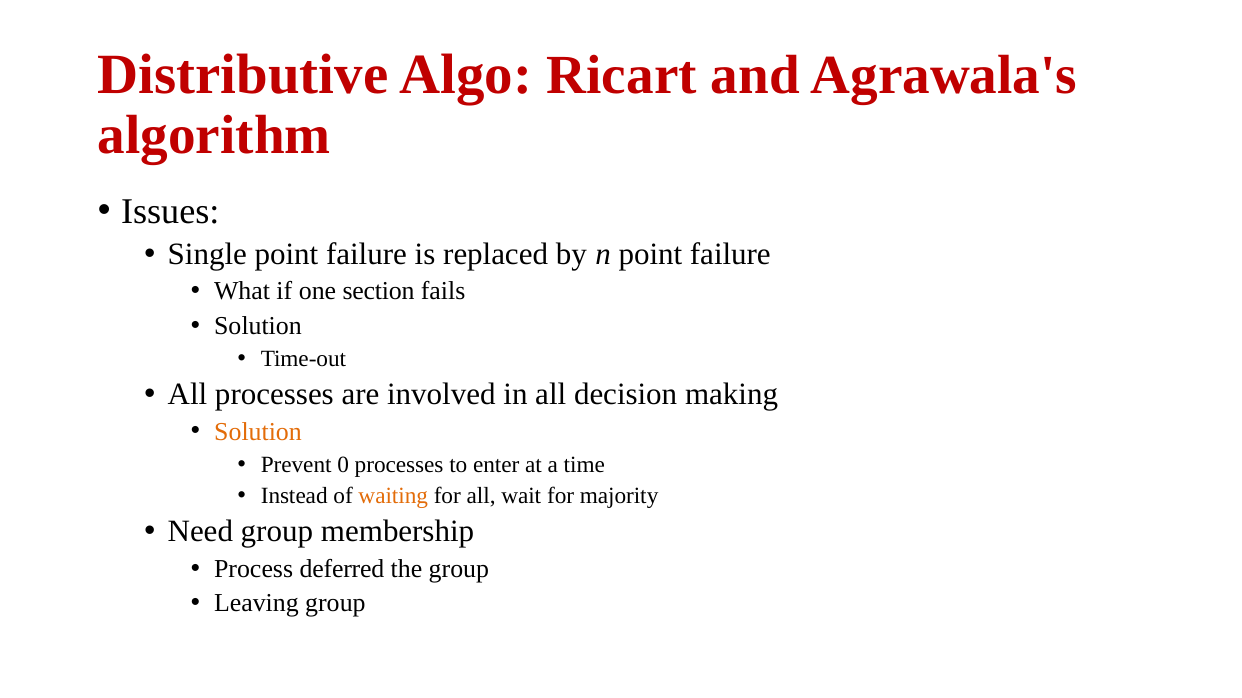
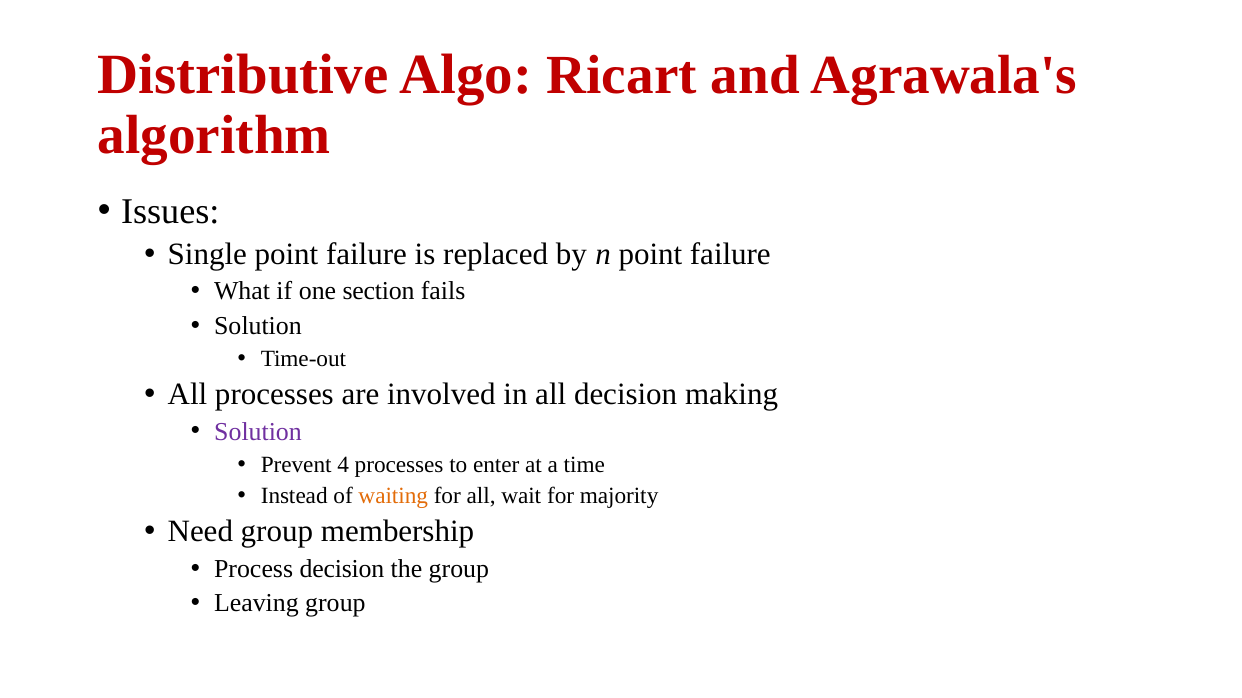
Solution colour: orange -> purple (258, 432)
0: 0 -> 4 (343, 465)
Process deferred: deferred -> decision (342, 569)
